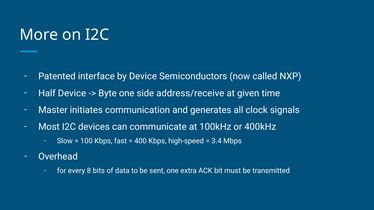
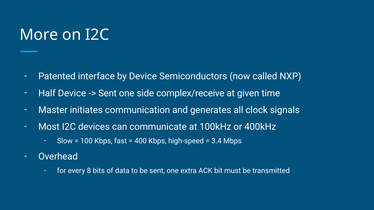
Byte: Byte -> Sent (108, 93)
address/receive: address/receive -> complex/receive (190, 93)
